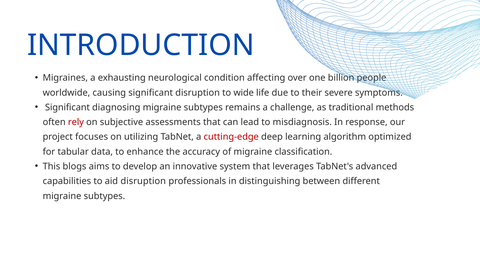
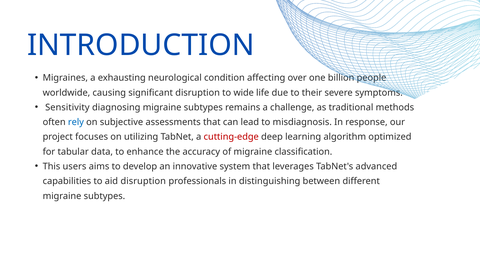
Significant: Significant -> Sensitivity (67, 107)
rely colour: red -> blue (76, 122)
blogs: blogs -> users (74, 166)
